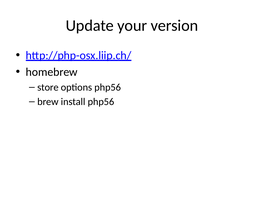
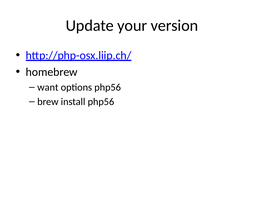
store: store -> want (48, 87)
